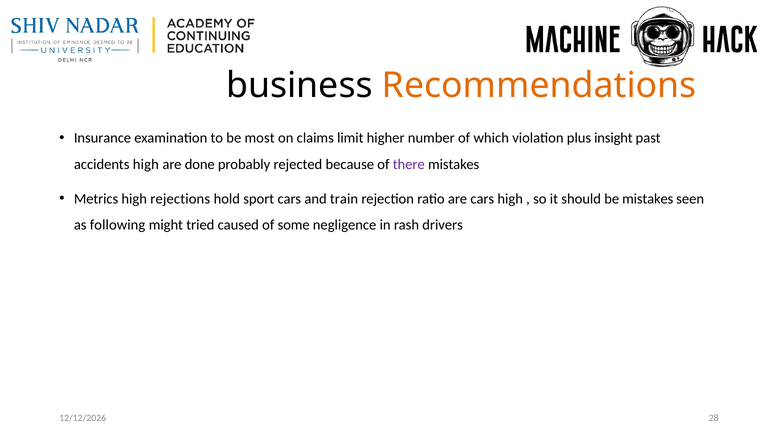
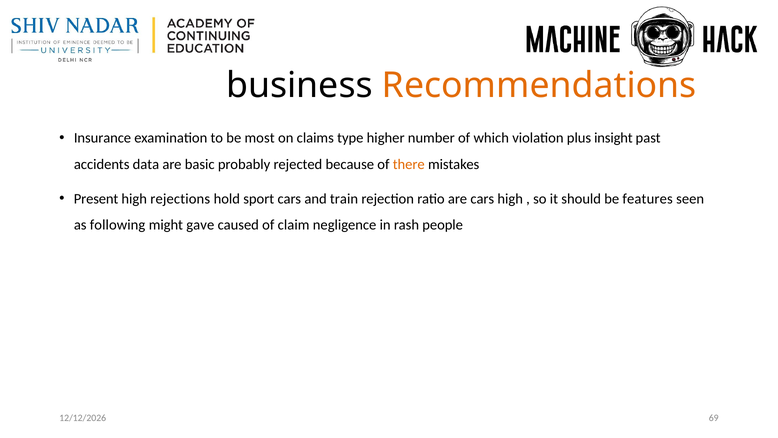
limit: limit -> type (350, 138)
accidents high: high -> data (146, 164)
done: done -> basic (200, 164)
there colour: purple -> orange (409, 164)
Metrics: Metrics -> Present (96, 199)
be mistakes: mistakes -> features (648, 199)
tried: tried -> gave (200, 225)
some: some -> claim (294, 225)
drivers: drivers -> people (443, 225)
28: 28 -> 69 (714, 418)
